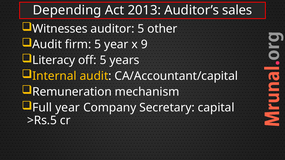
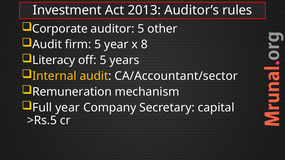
Depending: Depending -> Investment (67, 10)
sales: sales -> rules (237, 10)
Witnesses: Witnesses -> Corporate (60, 29)
9: 9 -> 8 (144, 45)
CA/Accountant/capital: CA/Accountant/capital -> CA/Accountant/sector (176, 76)
